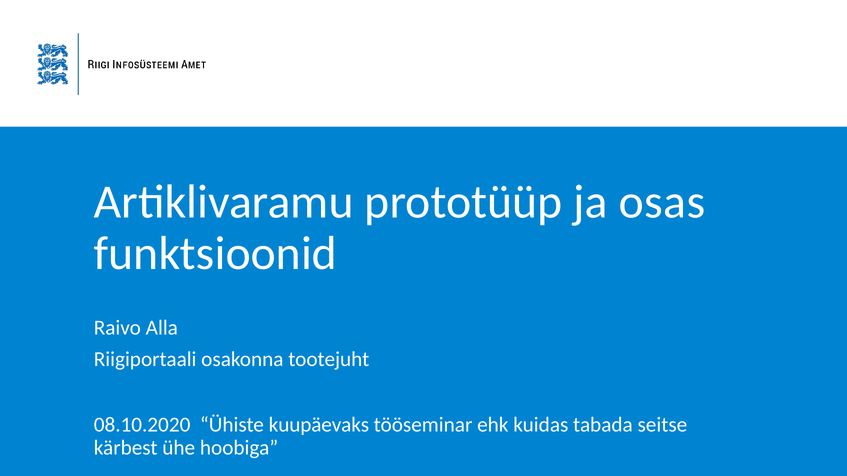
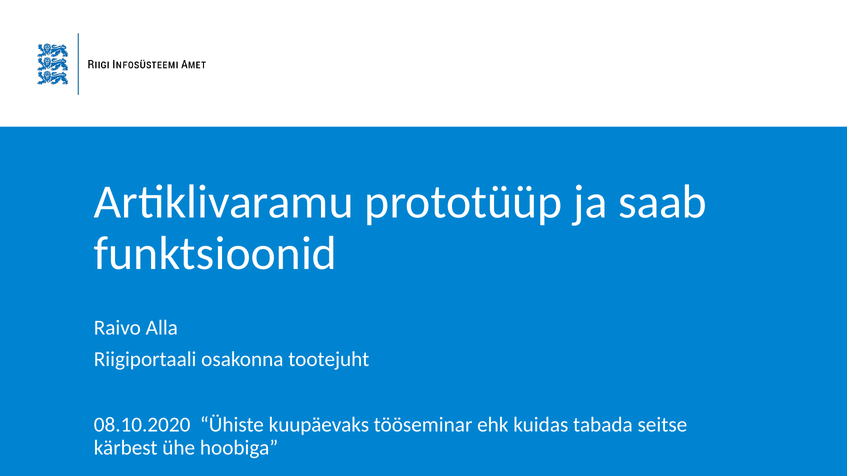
osas: osas -> saab (663, 202)
